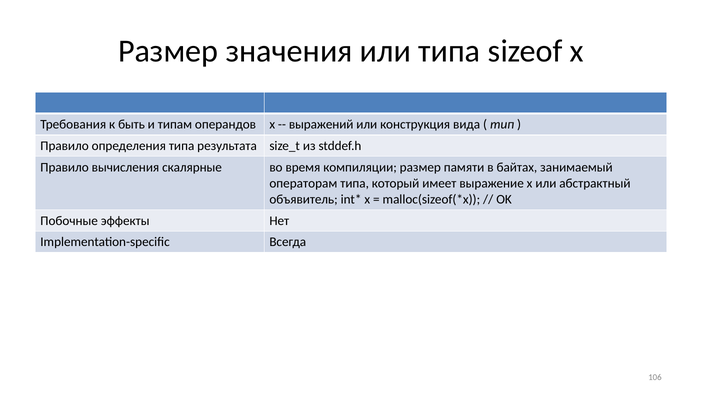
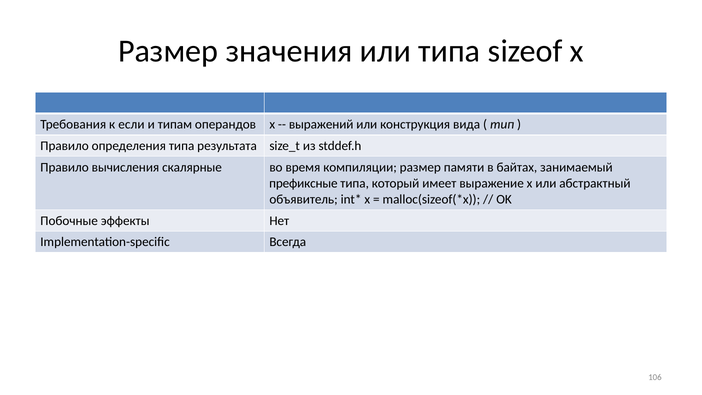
быть: быть -> если (131, 124)
операторам: операторам -> префиксные (303, 183)
